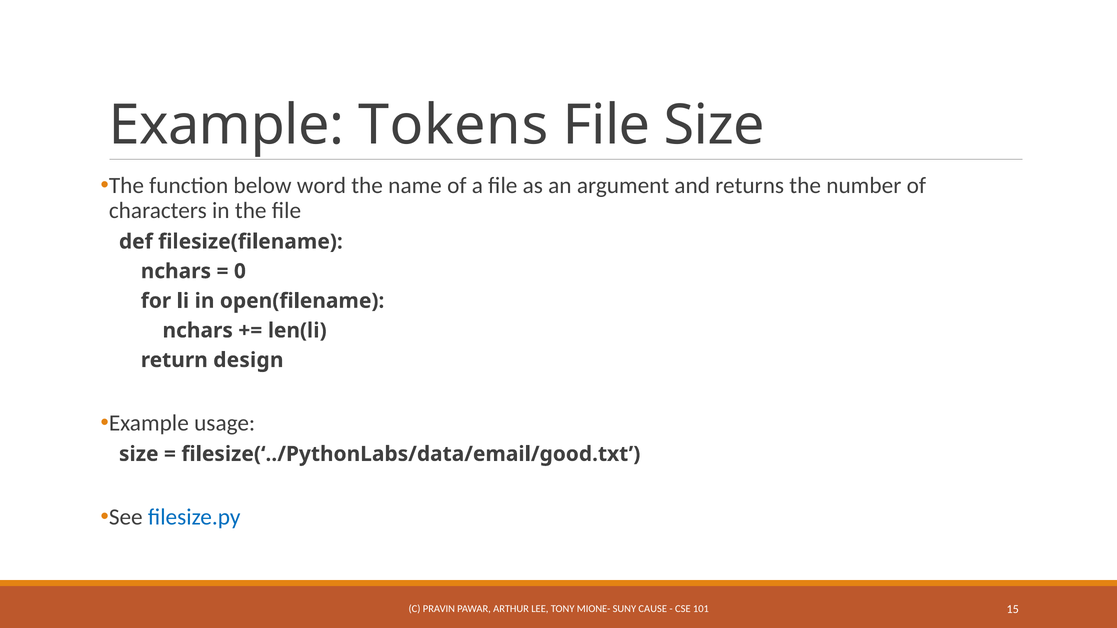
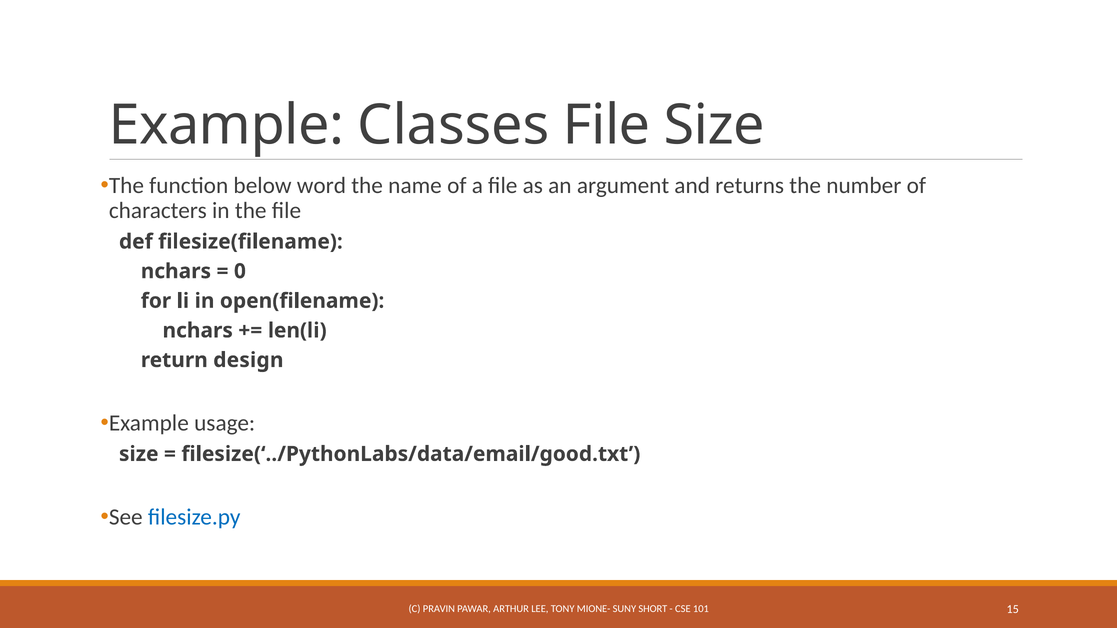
Tokens: Tokens -> Classes (453, 125)
CAUSE: CAUSE -> SHORT (653, 609)
